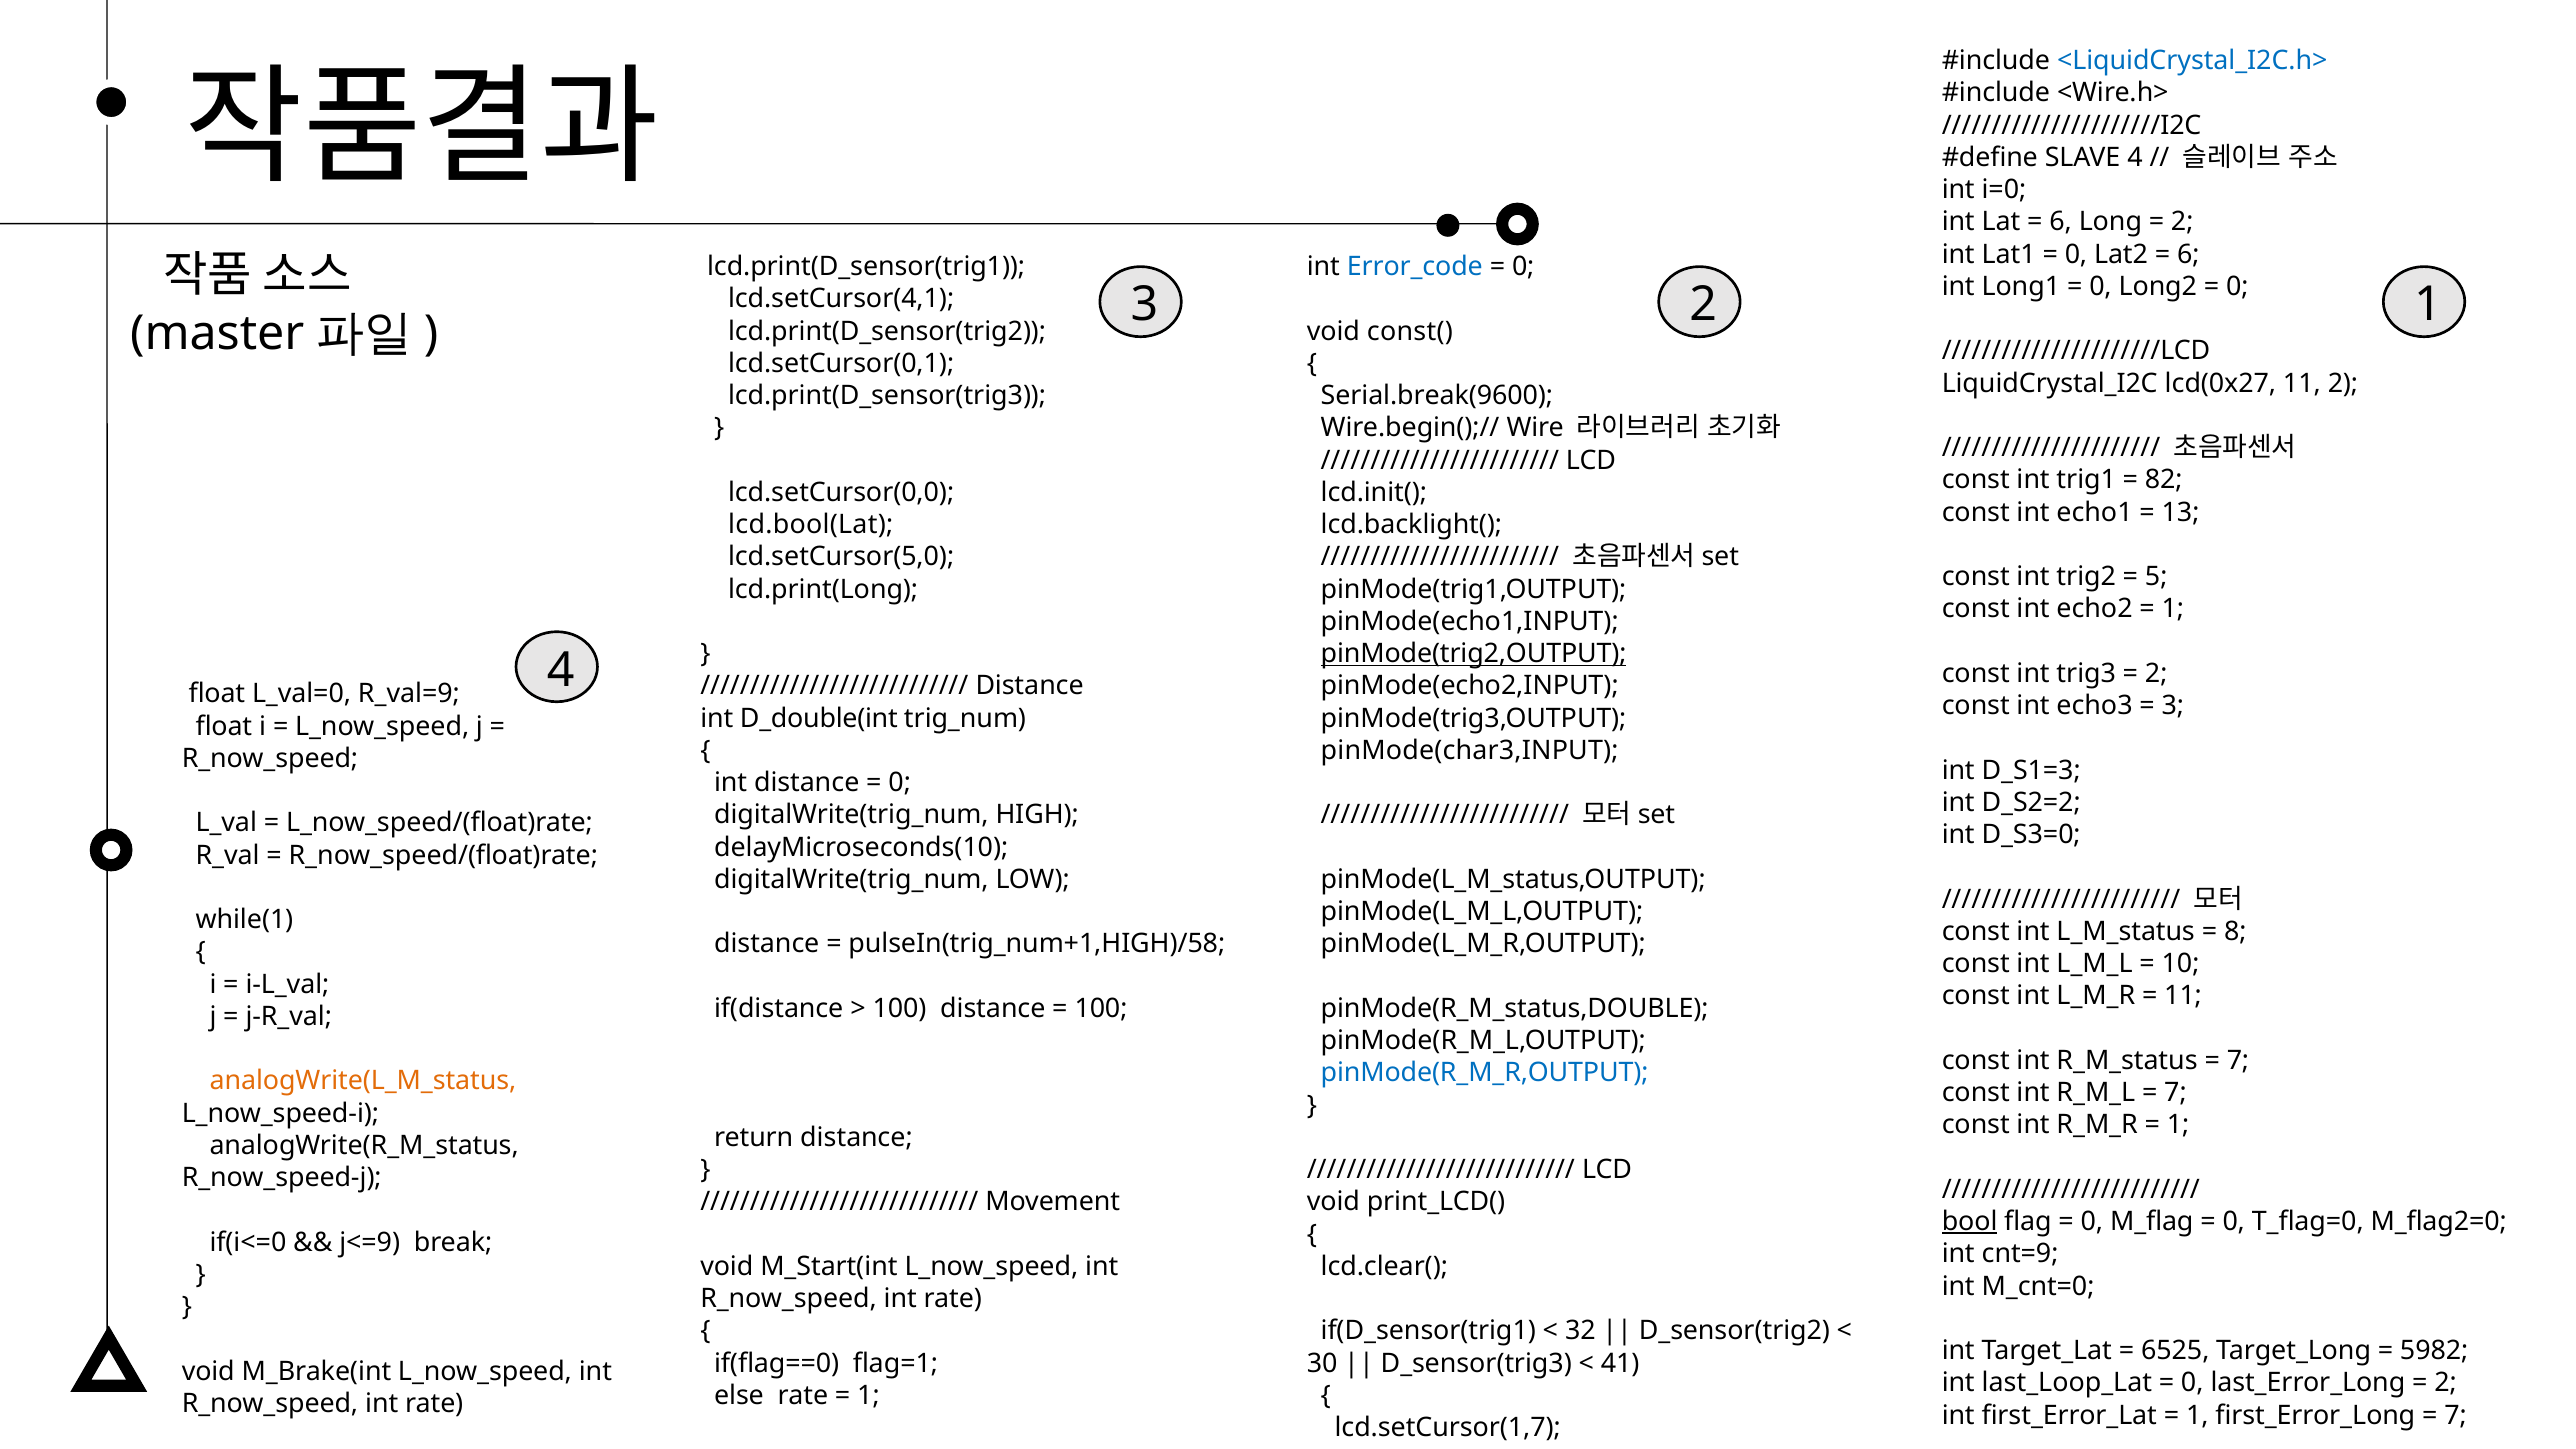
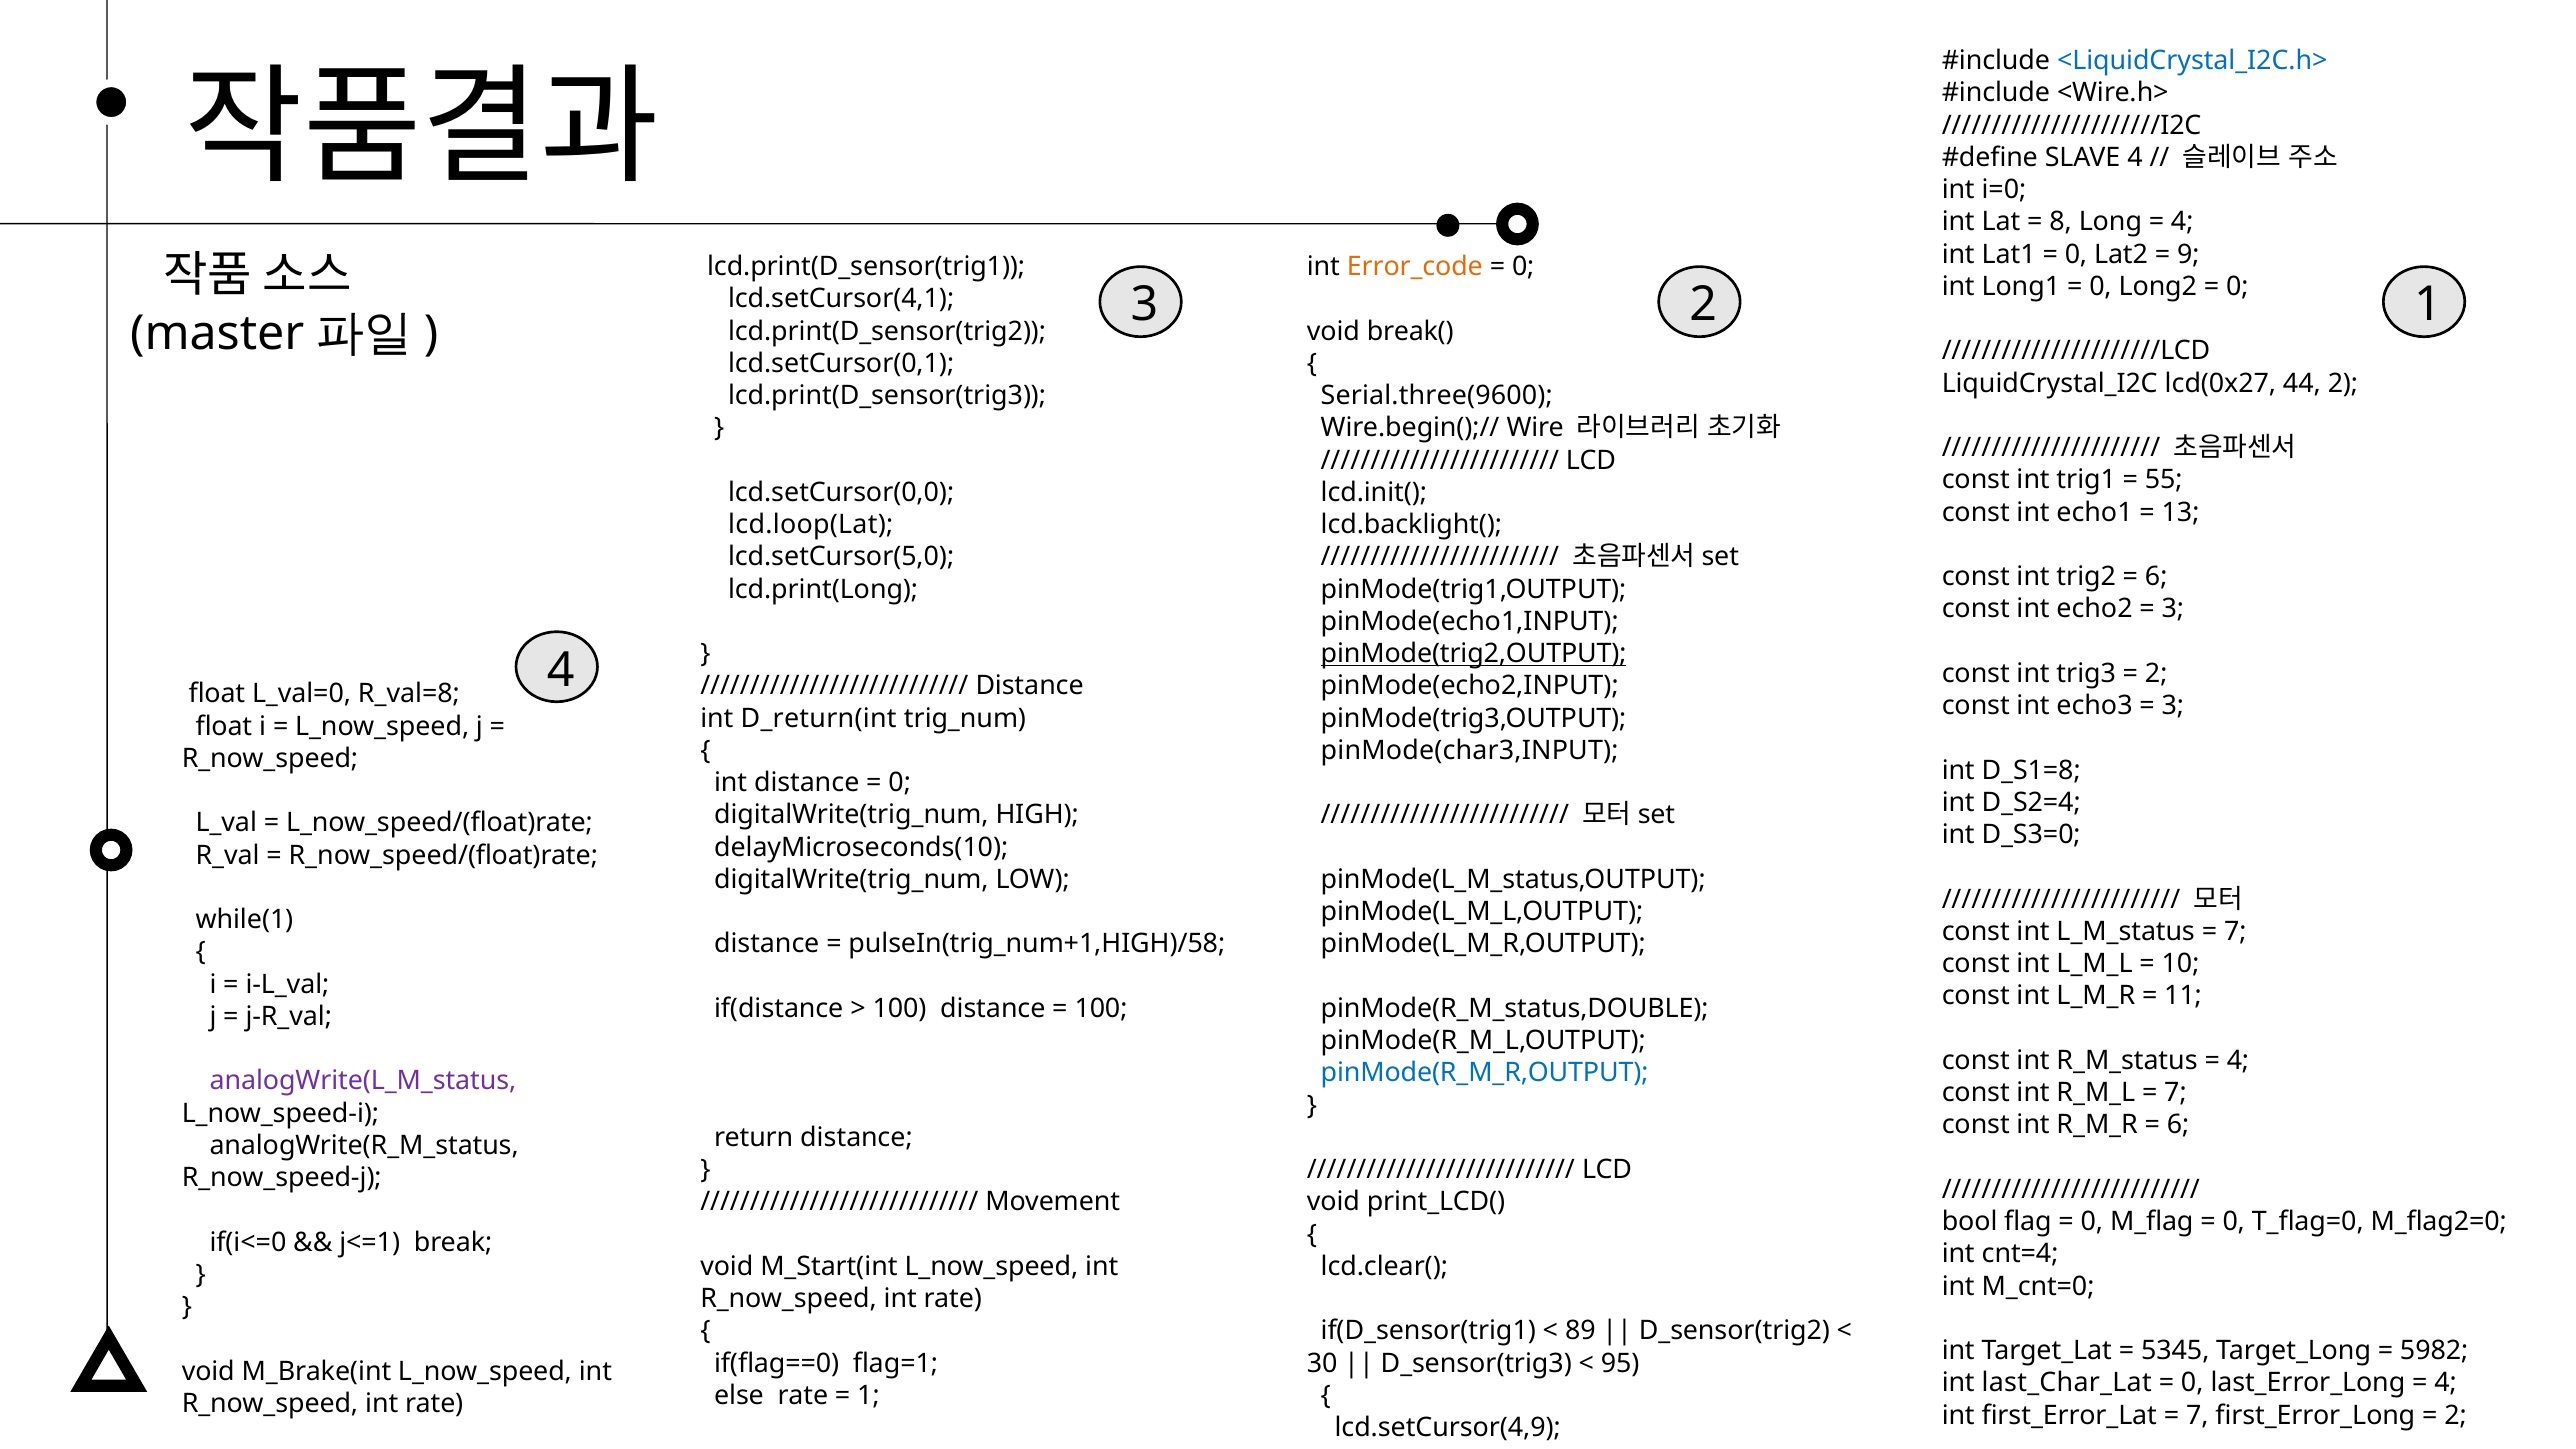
6: 6 -> 8 (2061, 222)
2: 2 -> 4 (2182, 222)
6: 6 -> 9 (2188, 254)
Error_code colour: blue -> orange (1415, 267)
const(: const( -> break( (1410, 331)
lcd(0x27 11: 11 -> 44 (2302, 383)
Serial.break(9600: Serial.break(9600 -> Serial.three(9600 (1437, 396)
82: 82 -> 55 (2164, 480)
lcd.bool(Lat: lcd.bool(Lat -> lcd.loop(Lat (811, 525)
5: 5 -> 6 (2156, 577)
1: 1 -> 3 (2173, 609)
R_val=9: R_val=9 -> R_val=8 (409, 694)
D_double(int: D_double(int -> D_return(int (819, 718)
D_S1=3: D_S1=3 -> D_S1=8 (2031, 770)
D_S2=2: D_S2=2 -> D_S2=4 (2031, 802)
8: 8 -> 7 (2235, 931)
7: 7 -> 4 (2238, 1060)
analogWrite(L_M_status colour: orange -> purple (363, 1081)
1: 1 -> 6 (2178, 1125)
bool underline: present -> none (1970, 1222)
j<=9: j<=9 -> j<=1 (370, 1242)
cnt=9: cnt=9 -> cnt=4 (2020, 1254)
32: 32 -> 89 (1580, 1331)
6525: 6525 -> 5345 (2175, 1351)
41: 41 -> 95 (1620, 1363)
last_Loop_Lat: last_Loop_Lat -> last_Char_Lat (2067, 1383)
2: 2 -> 4 (2446, 1383)
1: 1 -> 7 (2197, 1415)
7: 7 -> 2 (2456, 1415)
lcd.setCursor(1,7: lcd.setCursor(1,7 -> lcd.setCursor(4,9 (1448, 1428)
